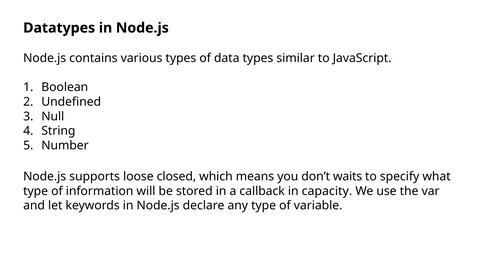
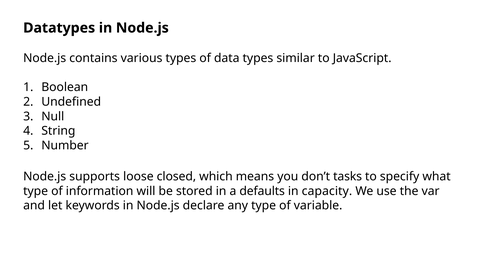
waits: waits -> tasks (348, 176)
callback: callback -> defaults (262, 191)
